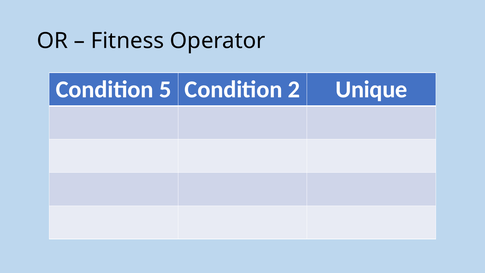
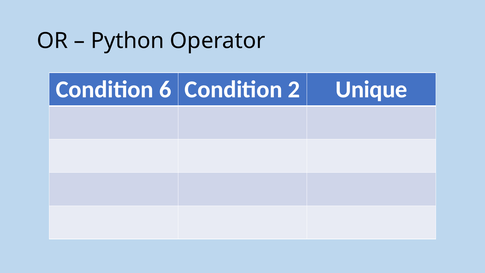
Fitness: Fitness -> Python (128, 41)
5: 5 -> 6 (165, 90)
